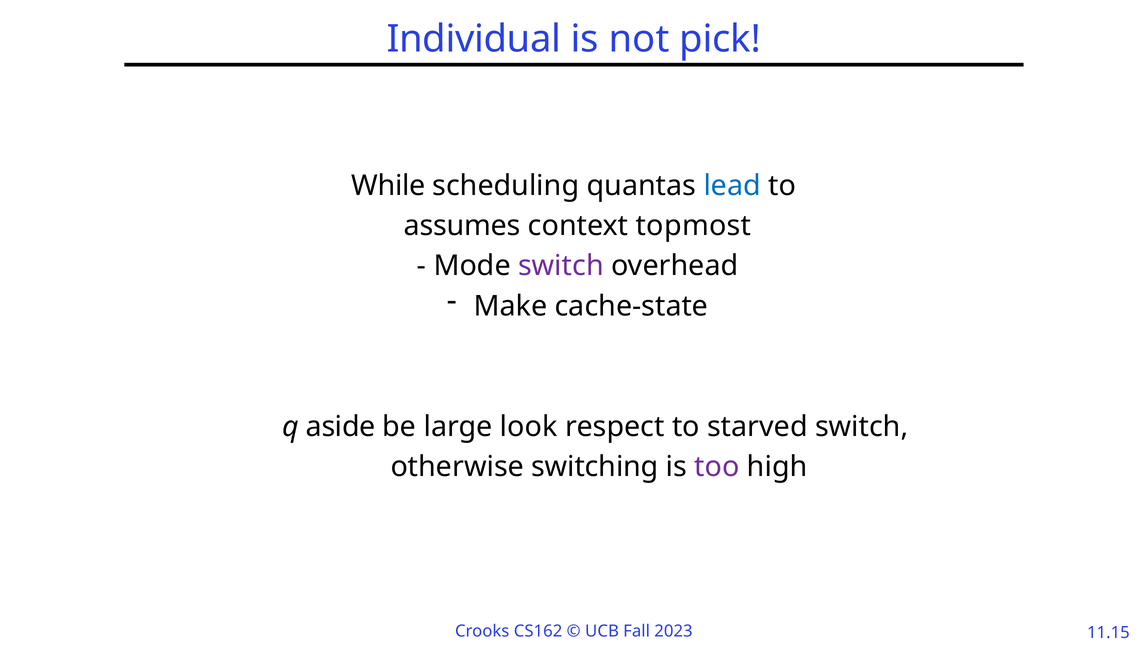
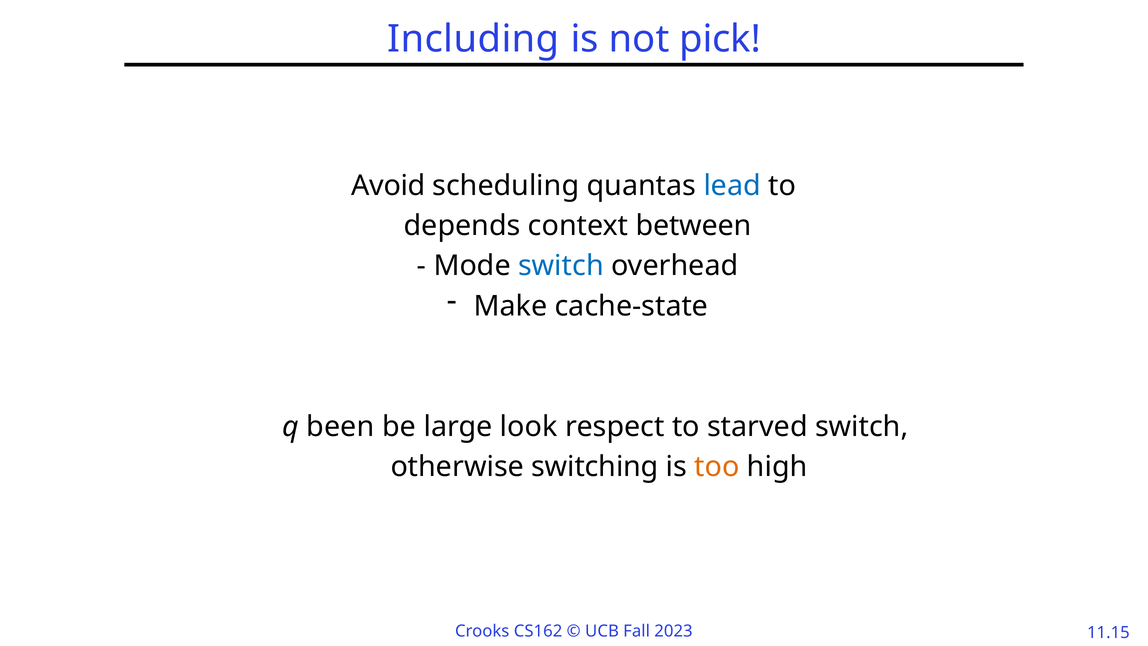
Individual: Individual -> Including (473, 39)
While: While -> Avoid (388, 186)
assumes: assumes -> depends (462, 226)
topmost: topmost -> between (694, 226)
switch colour: purple -> blue (561, 266)
aside: aside -> been (340, 427)
too colour: purple -> orange (717, 467)
